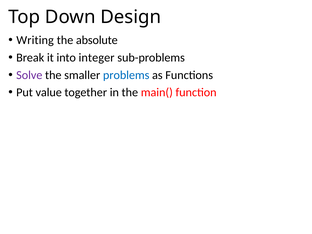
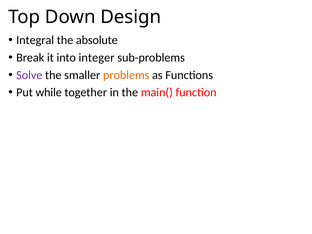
Writing: Writing -> Integral (35, 40)
problems colour: blue -> orange (126, 75)
value: value -> while (49, 92)
